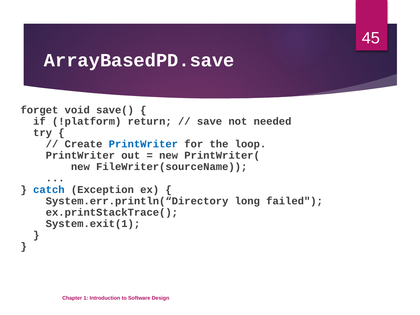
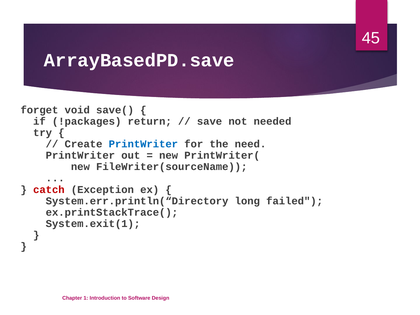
!platform: !platform -> !packages (87, 121)
loop: loop -> need (250, 144)
catch colour: blue -> red (49, 190)
